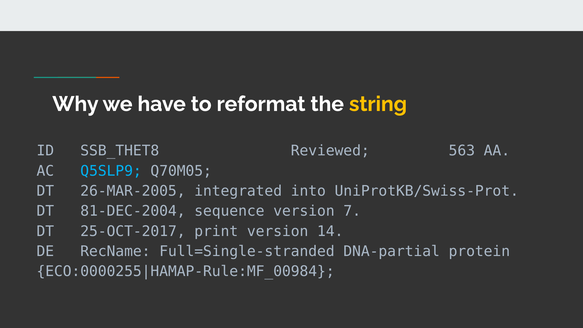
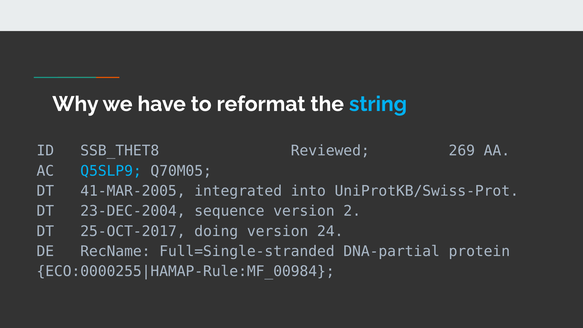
string colour: yellow -> light blue (378, 104)
563: 563 -> 269 (462, 151)
26-MAR-2005: 26-MAR-2005 -> 41-MAR-2005 (133, 191)
81-DEC-2004: 81-DEC-2004 -> 23-DEC-2004 (133, 211)
7: 7 -> 2 (352, 211)
print: print -> doing (216, 231)
14: 14 -> 24 (330, 231)
